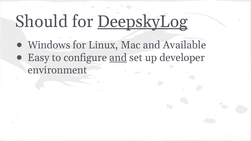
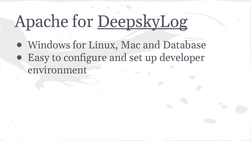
Should: Should -> Apache (42, 22)
Available: Available -> Database (184, 45)
and underline: present -> none (118, 58)
